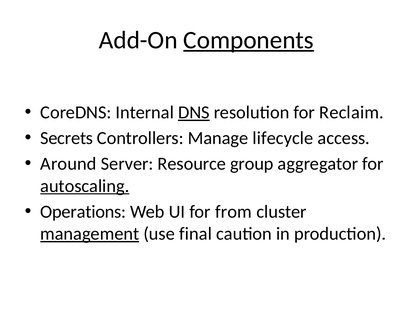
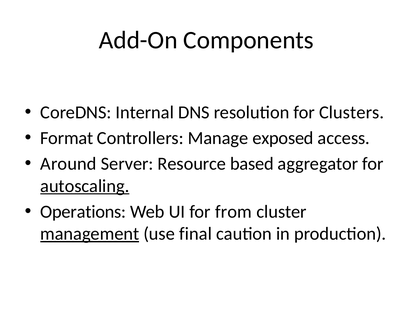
Components underline: present -> none (249, 40)
DNS underline: present -> none (194, 112)
Reclaim: Reclaim -> Clusters (352, 112)
Secrets: Secrets -> Format (67, 138)
lifecycle: lifecycle -> exposed (283, 138)
group: group -> based (252, 164)
